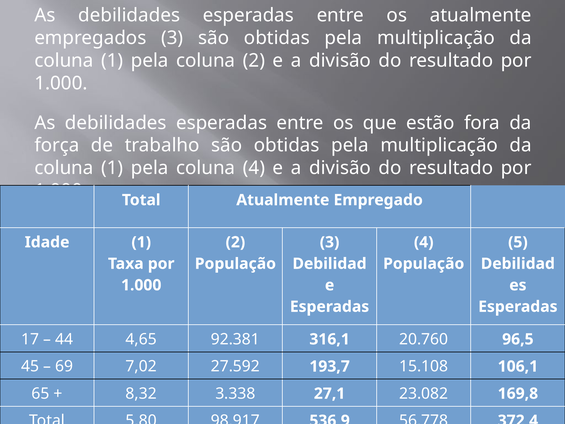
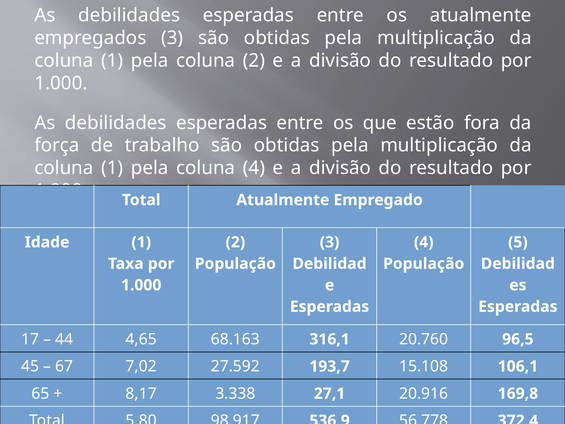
92.381: 92.381 -> 68.163 (235, 339)
69: 69 -> 67 (64, 366)
8,32: 8,32 -> 8,17 (141, 393)
23.082: 23.082 -> 20.916 (424, 393)
